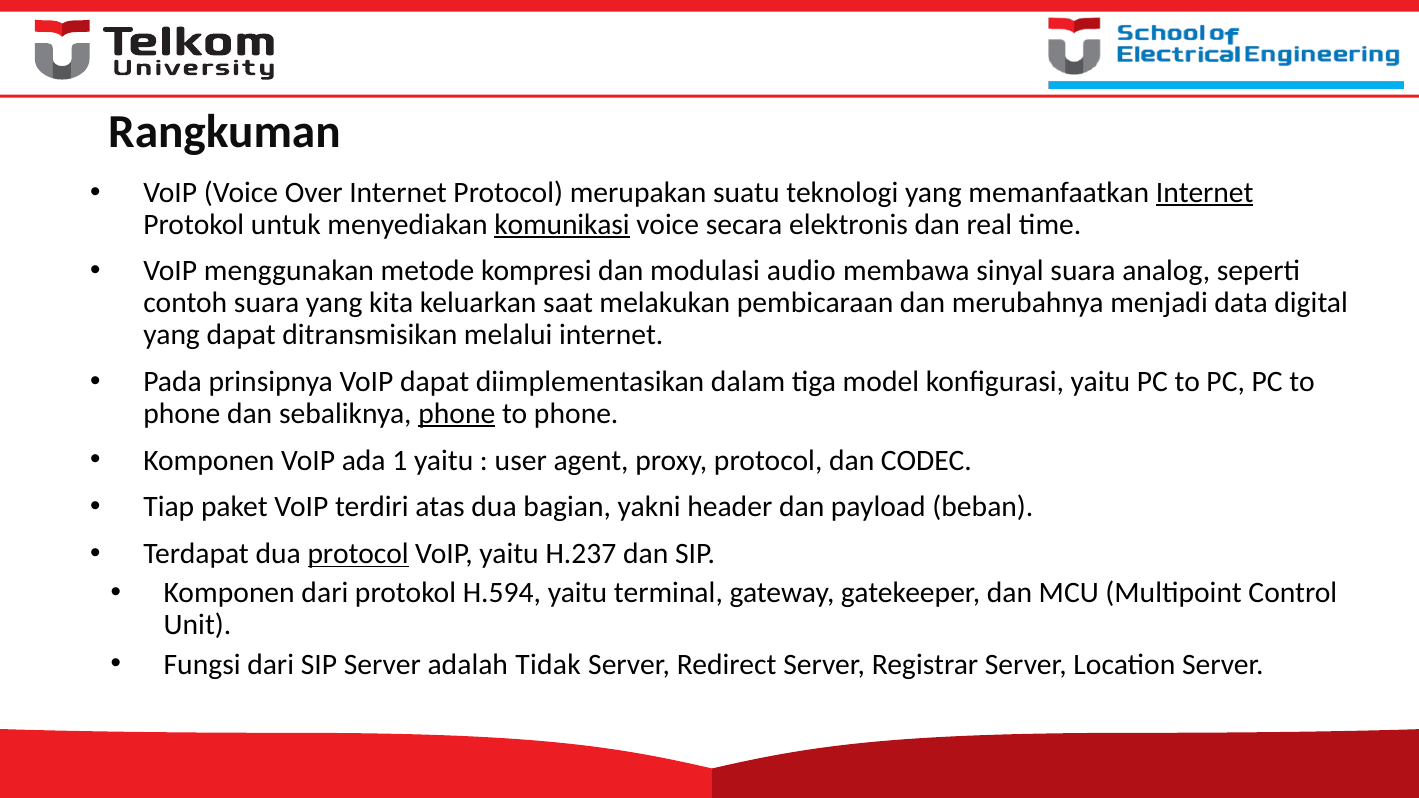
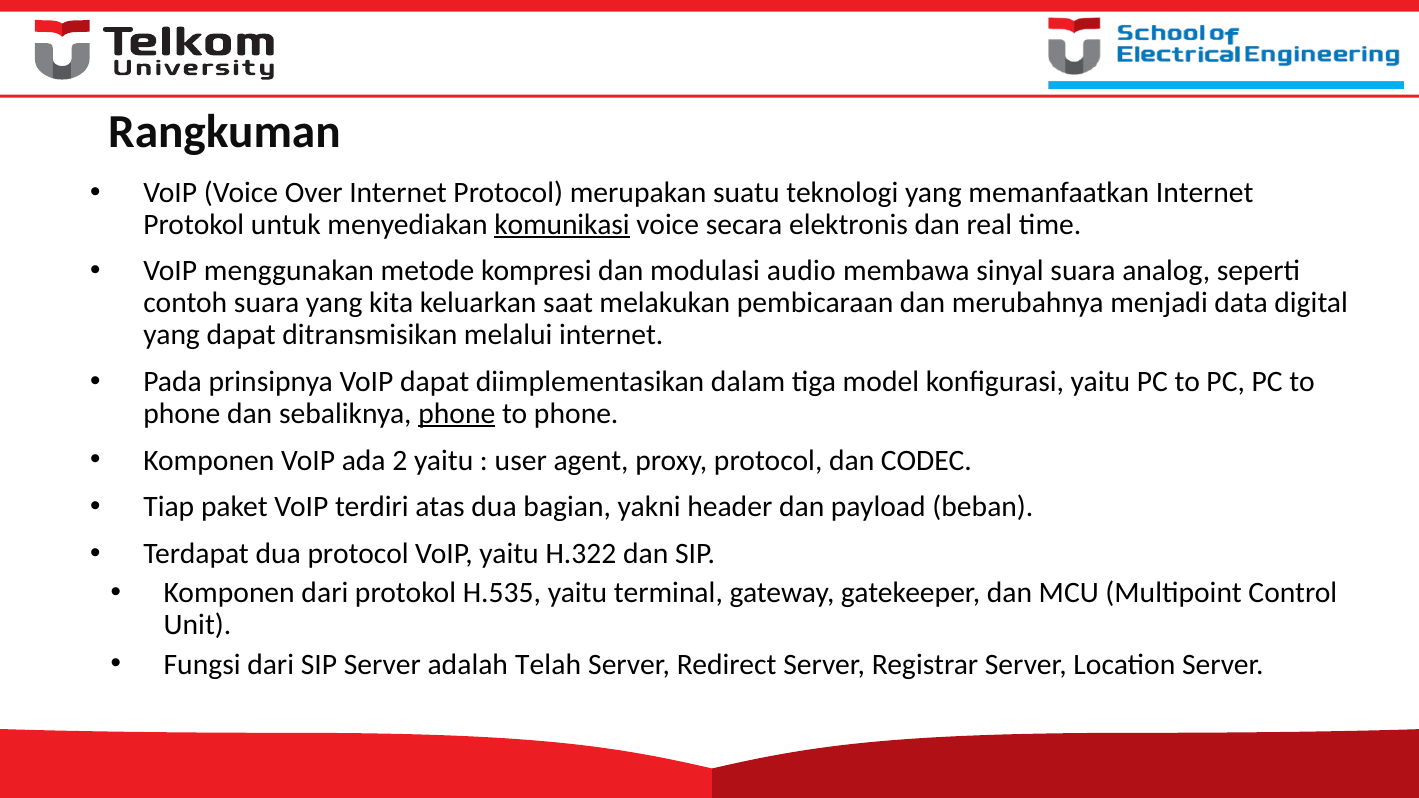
Internet underline: present -> none (1205, 193)
1: 1 -> 2 (400, 460)
protocol underline: present -> none (358, 554)
H.237: H.237 -> H.322 (581, 554)
H.594: H.594 -> H.535 (502, 593)
Tidak: Tidak -> Telah (548, 664)
